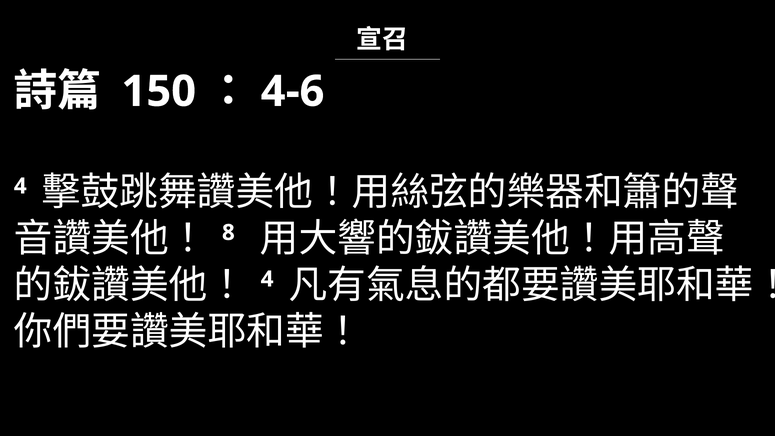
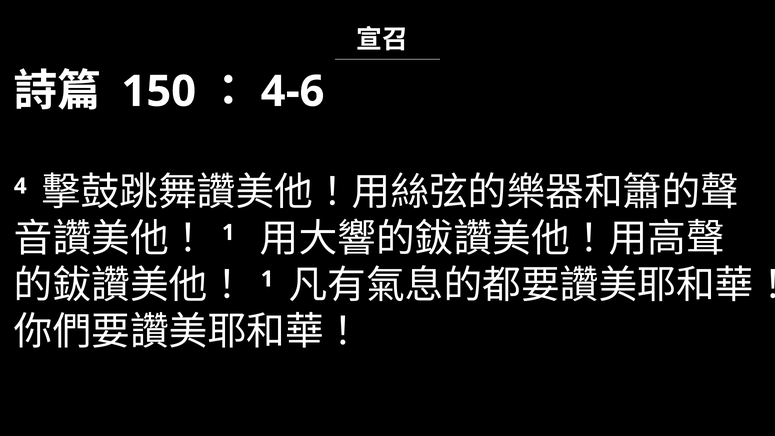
8: 8 -> 1 (228, 233)
4: 4 -> 1 (267, 279)
